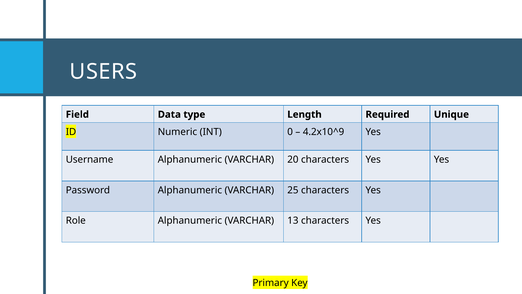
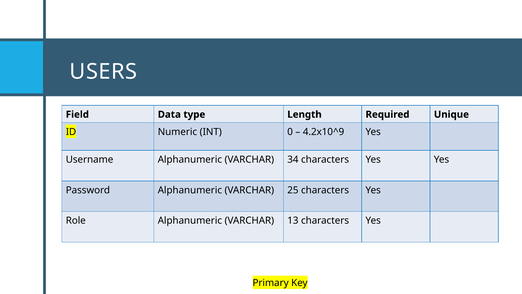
20: 20 -> 34 (293, 159)
